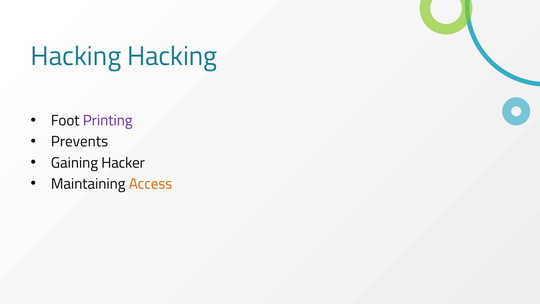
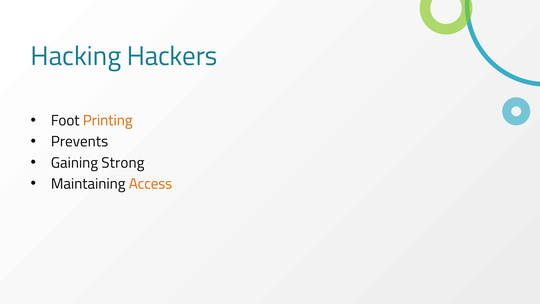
Hacking Hacking: Hacking -> Hackers (172, 56)
Printing colour: purple -> orange (108, 121)
Hacker: Hacker -> Strong (123, 163)
